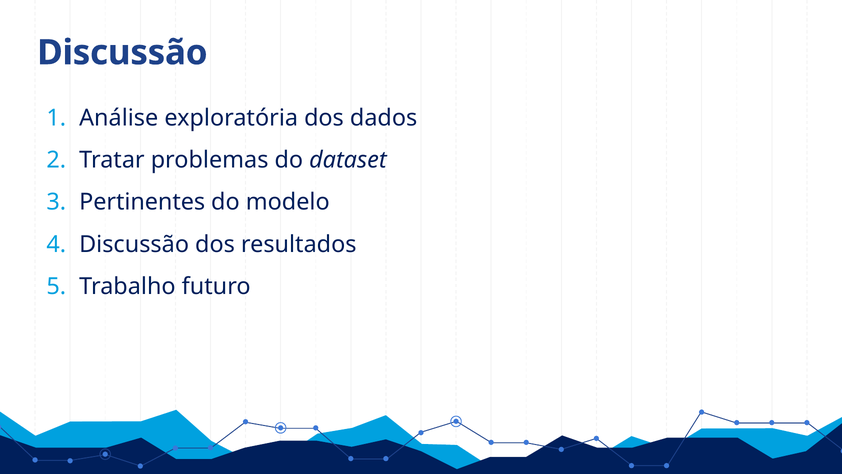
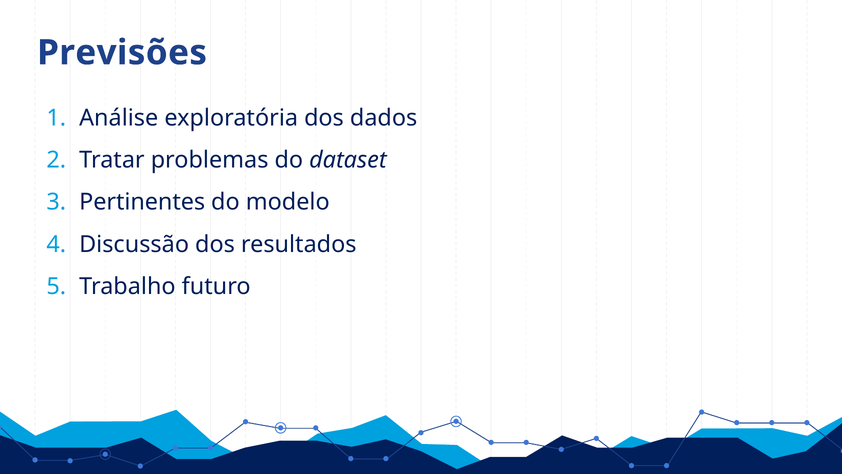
Discussão: Discussão -> Previsões (122, 53)
